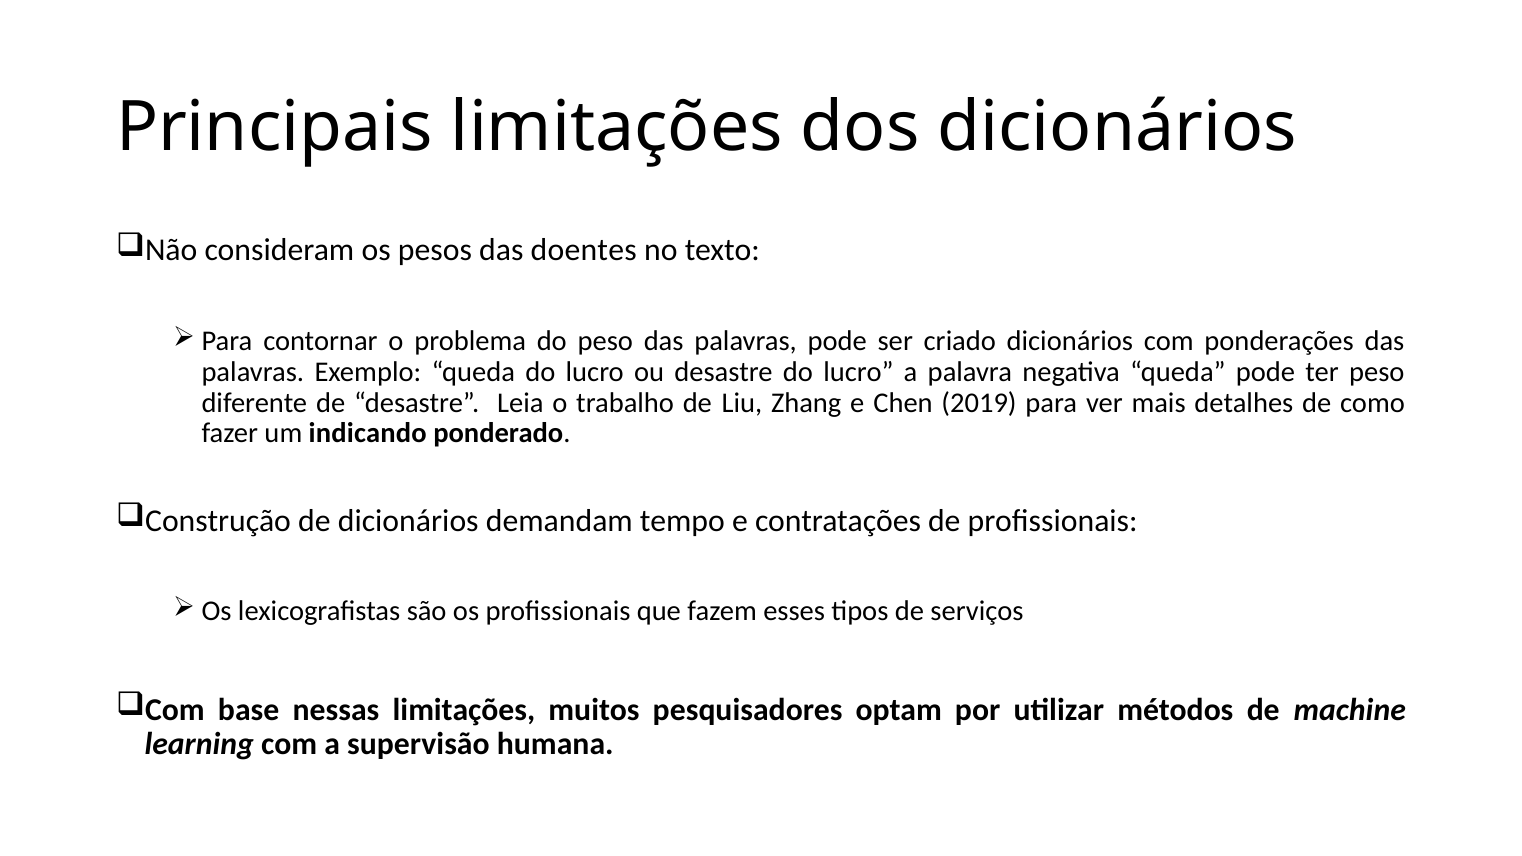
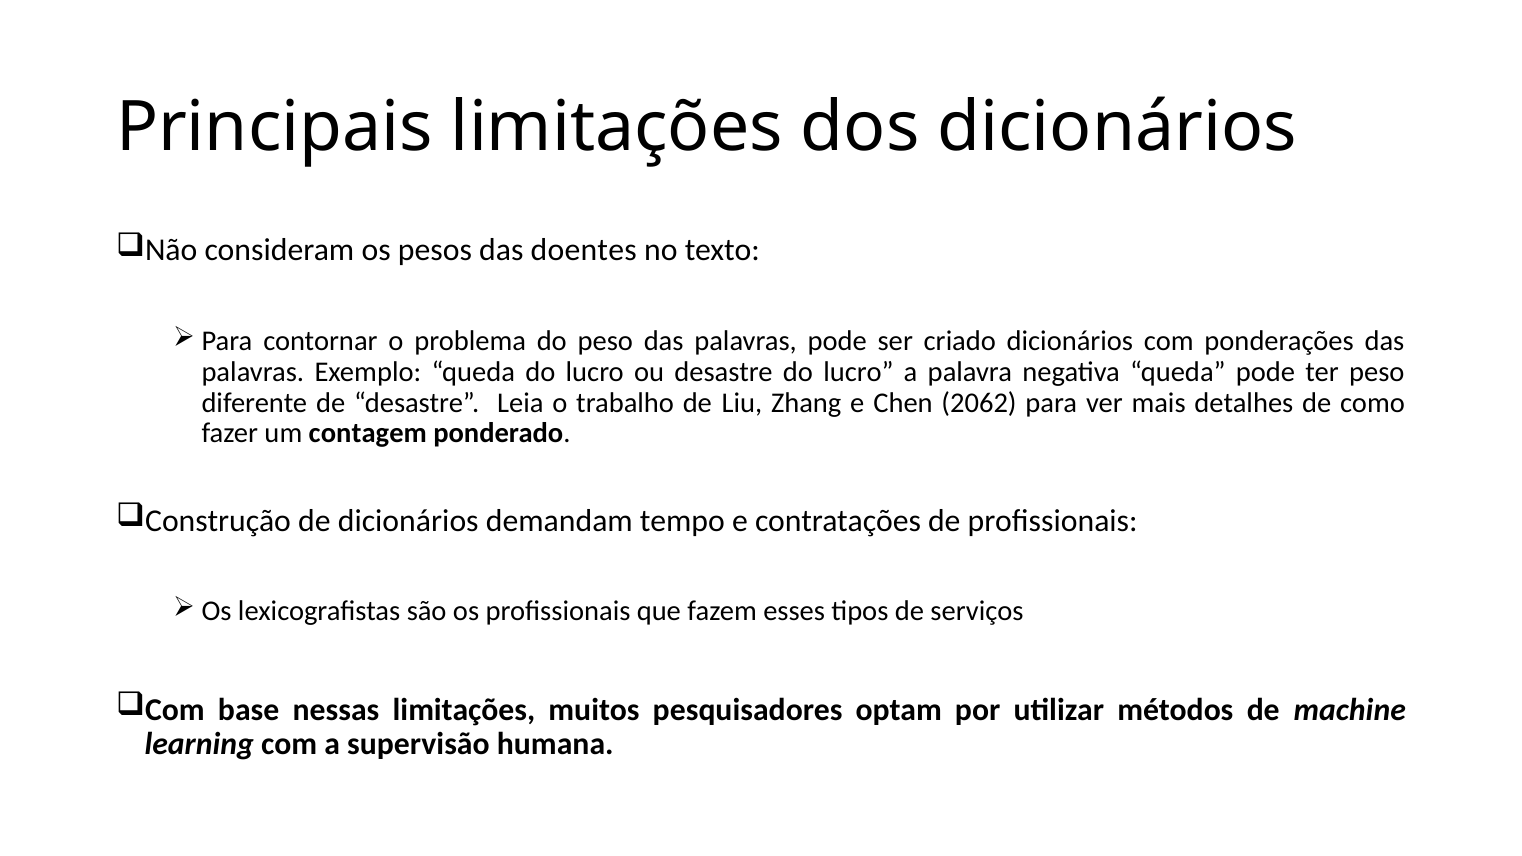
2019: 2019 -> 2062 (979, 403)
indicando: indicando -> contagem (368, 434)
